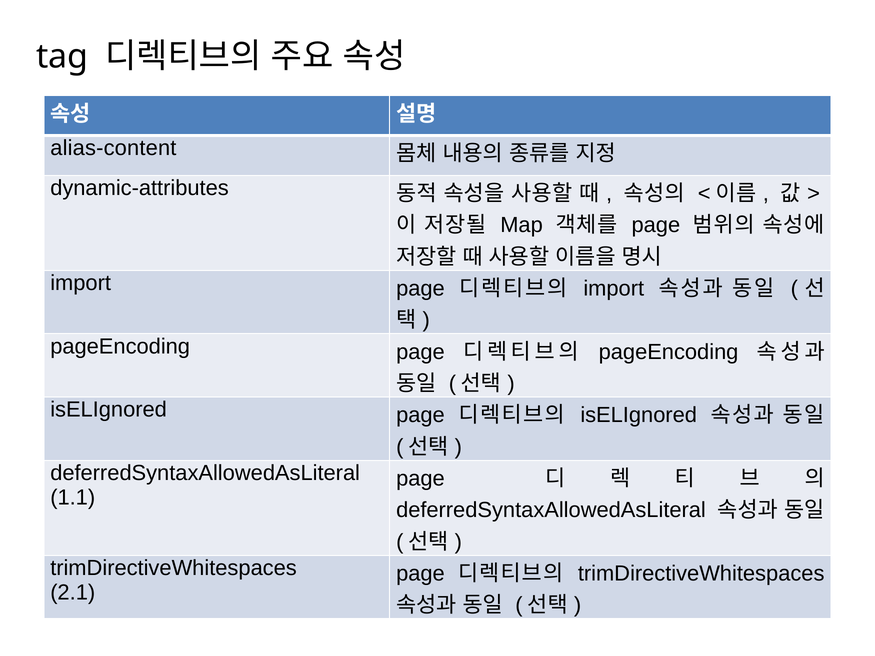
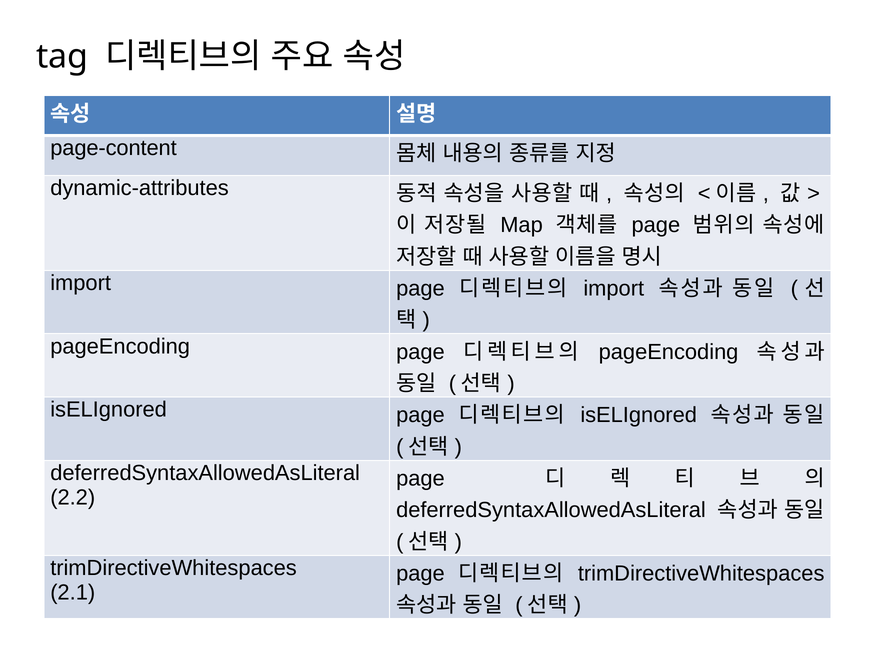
alias-content: alias-content -> page-content (113, 148)
1.1: 1.1 -> 2.2 (73, 498)
